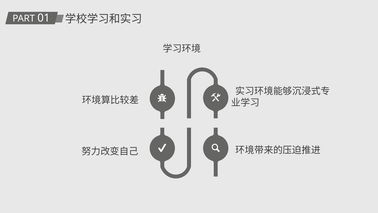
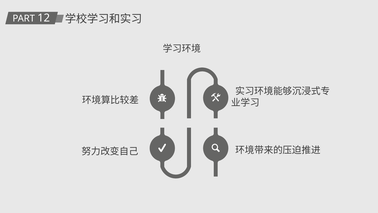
01: 01 -> 12 (44, 18)
